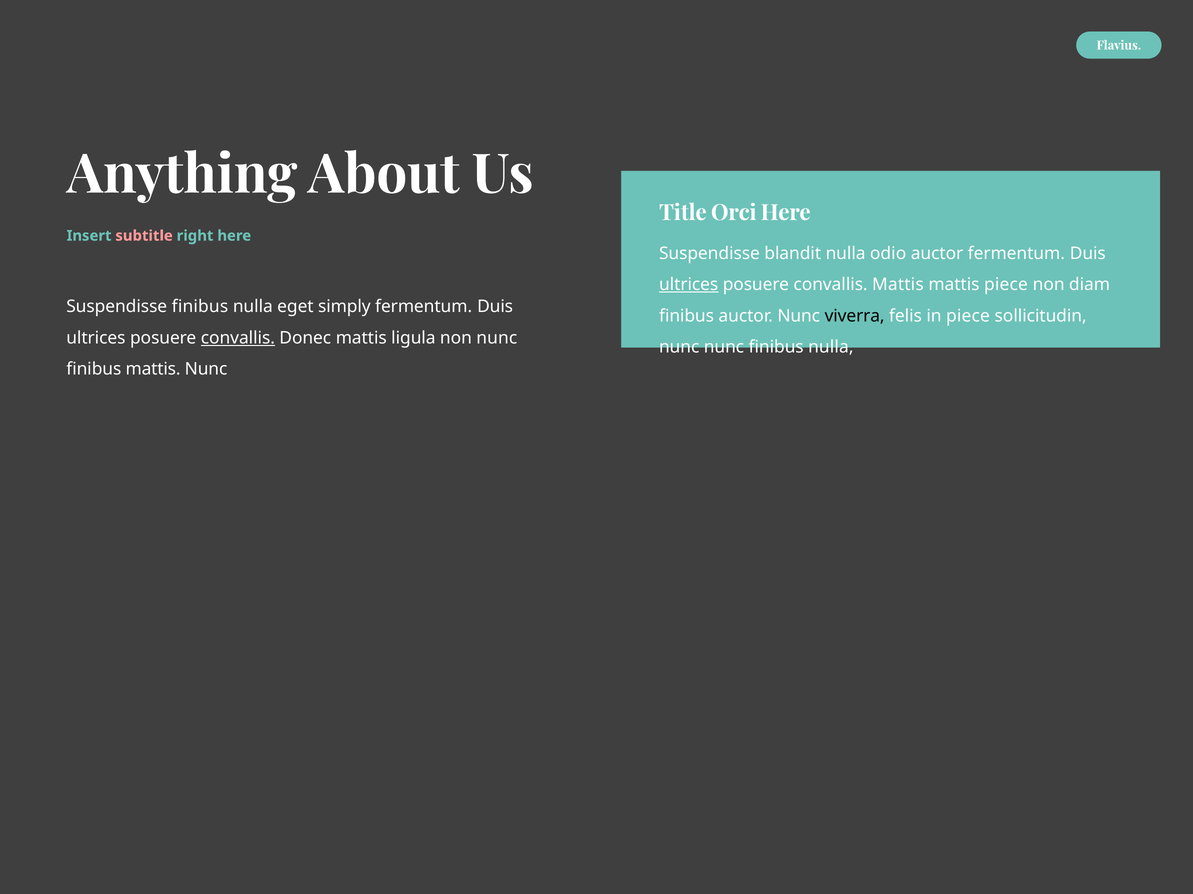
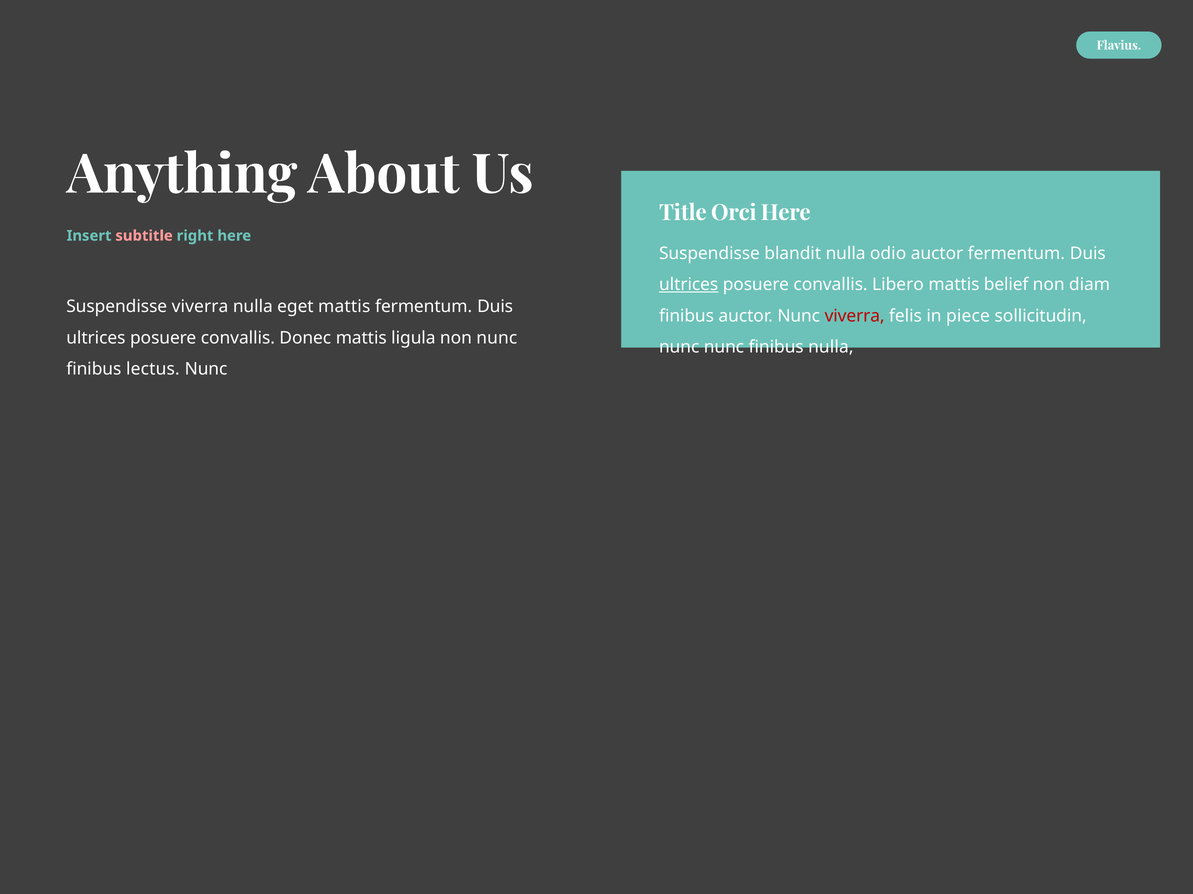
convallis Mattis: Mattis -> Libero (898, 285)
mattis piece: piece -> belief (1006, 285)
Suspendisse finibus: finibus -> viverra (200, 307)
eget simply: simply -> mattis (344, 307)
viverra colour: black -> red (855, 316)
convallis underline: present -> none (238, 338)
finibus mattis: mattis -> lectus (153, 369)
